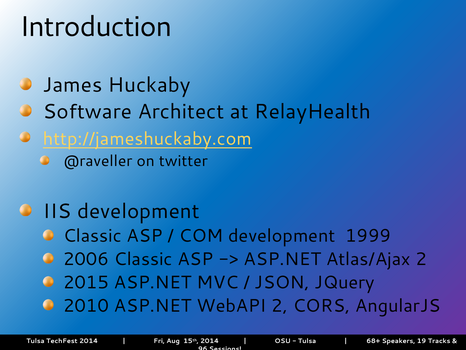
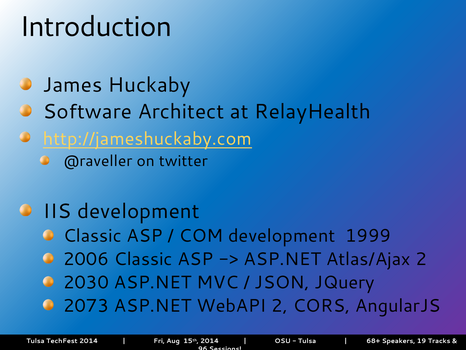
2015: 2015 -> 2030 (86, 282)
2010: 2010 -> 2073 (86, 305)
